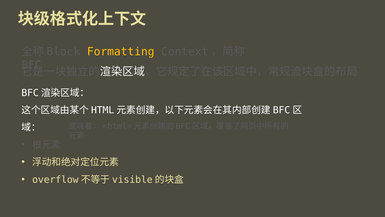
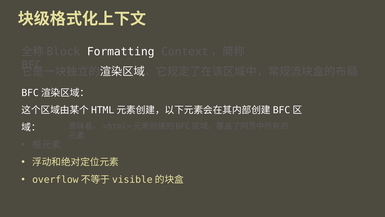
Formatting colour: yellow -> white (121, 52)
